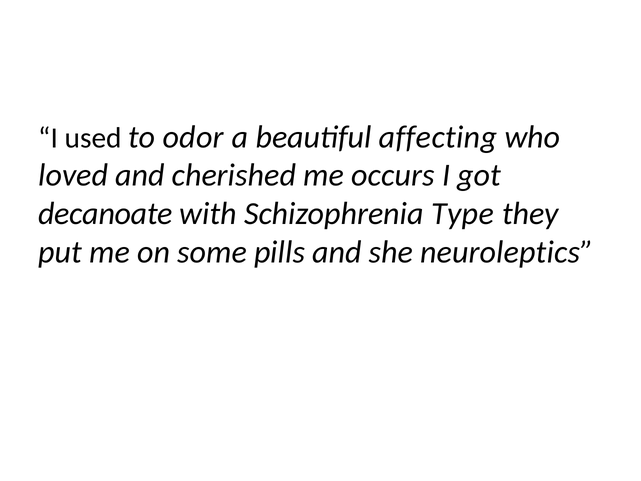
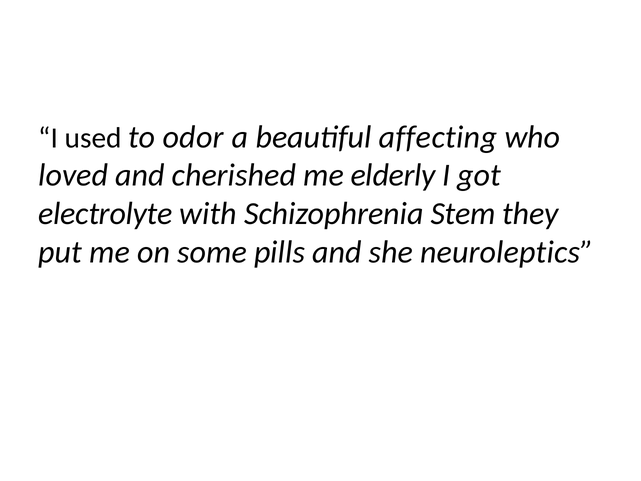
occurs: occurs -> elderly (393, 175)
decanoate: decanoate -> electrolyte (105, 214)
Type: Type -> Stem (463, 214)
